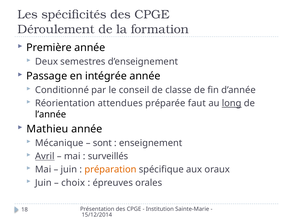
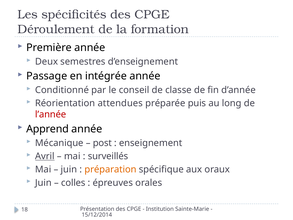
faut: faut -> puis (197, 103)
long underline: present -> none (232, 103)
l’année colour: black -> red (51, 114)
Mathieu: Mathieu -> Apprend (48, 129)
sont: sont -> post (102, 143)
choix: choix -> colles (73, 183)
